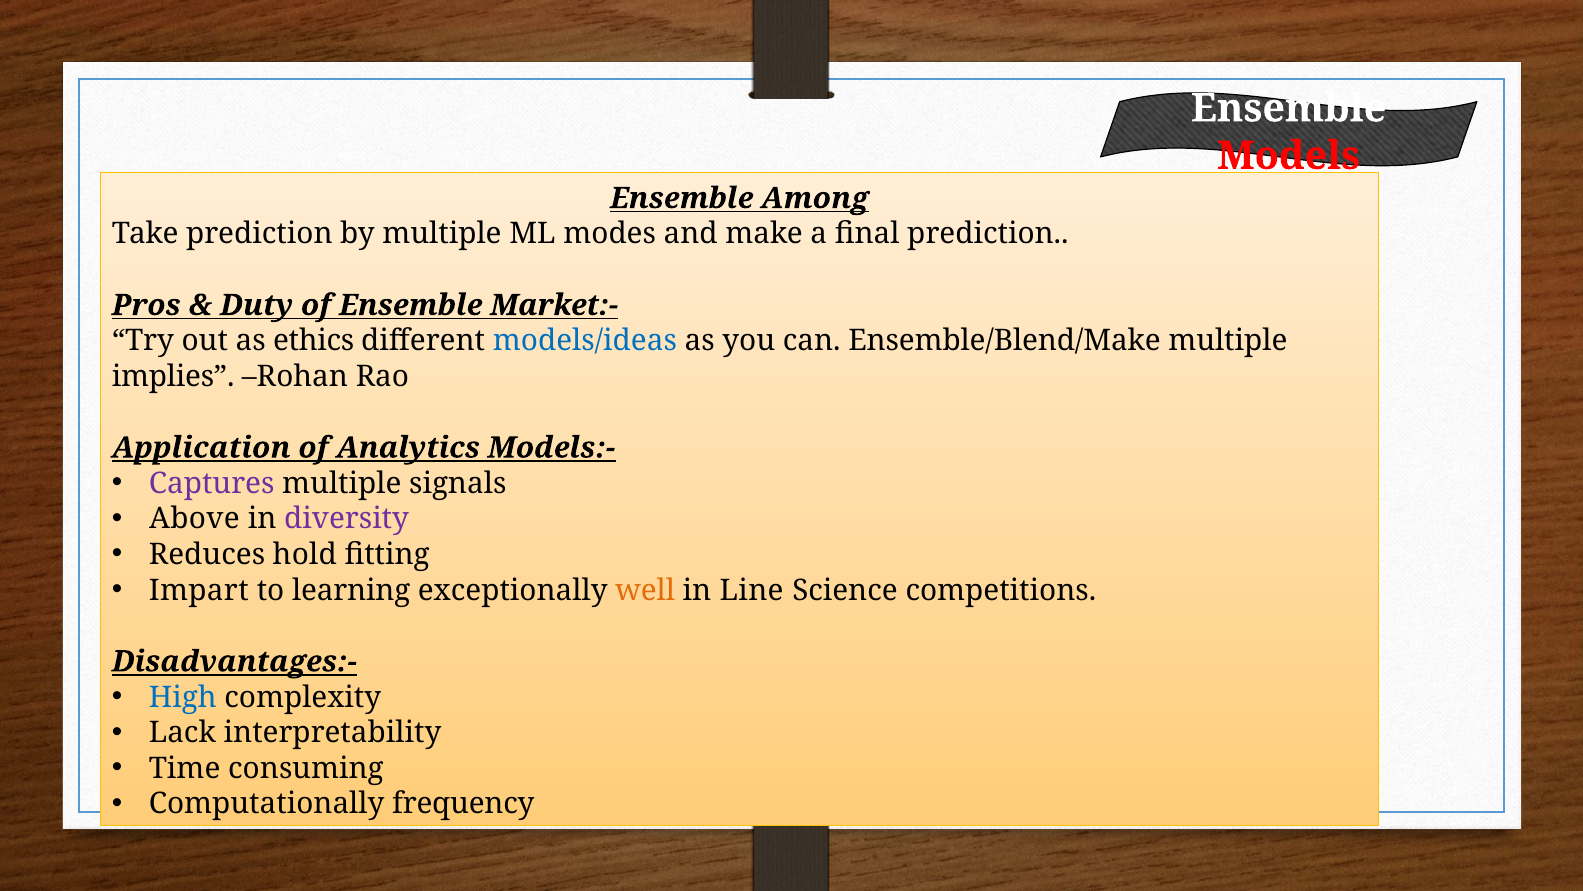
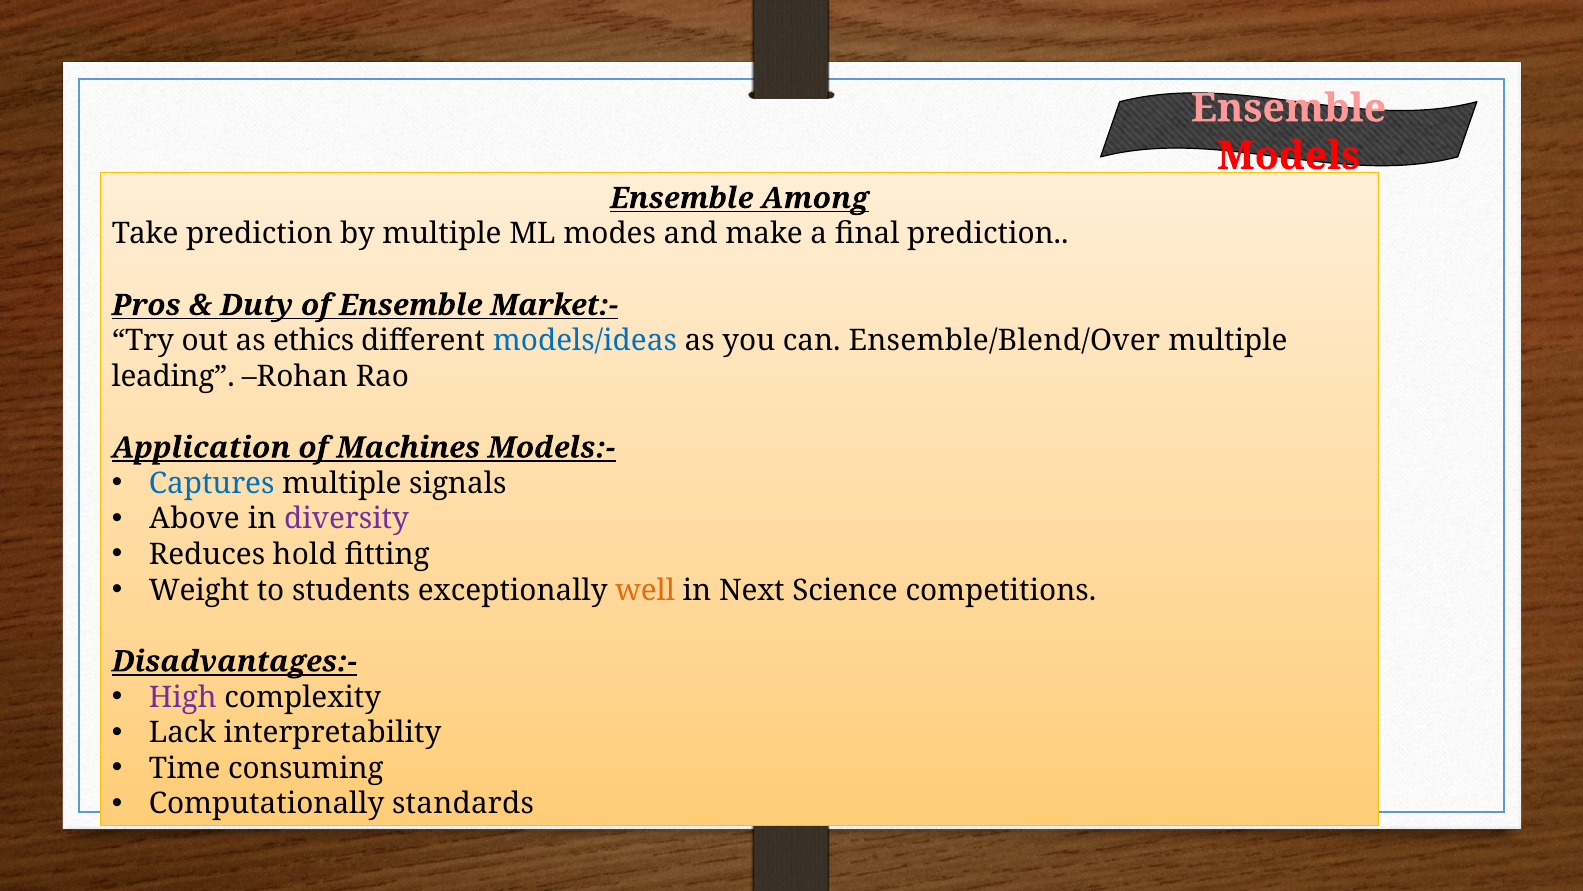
Ensemble colour: white -> pink (1289, 108)
Ensemble/Blend/Make: Ensemble/Blend/Make -> Ensemble/Blend/Over (1004, 341)
implies: implies -> leading (173, 376)
Analytics: Analytics -> Machines (408, 447)
Captures colour: purple -> blue (212, 483)
Impart: Impart -> Weight (199, 590)
learning: learning -> students (351, 590)
Line: Line -> Next (752, 590)
High colour: blue -> purple (183, 697)
frequency: frequency -> standards (463, 804)
